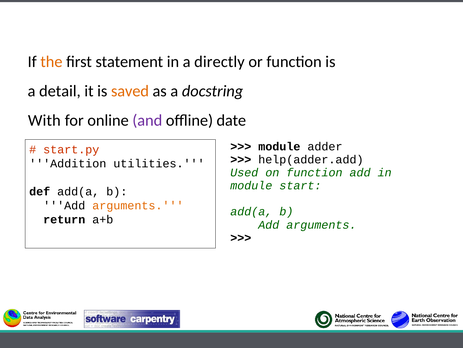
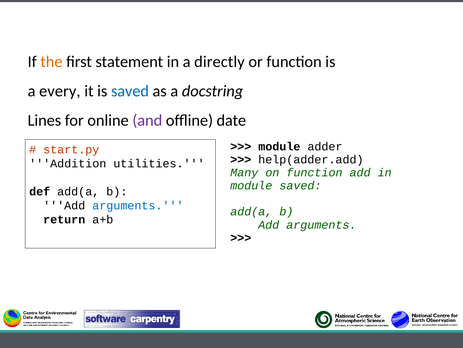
detail: detail -> every (60, 91)
saved colour: orange -> blue (130, 91)
With: With -> Lines (44, 120)
Used: Used -> Many (244, 172)
module start: start -> saved (300, 185)
arguments colour: orange -> blue (138, 205)
